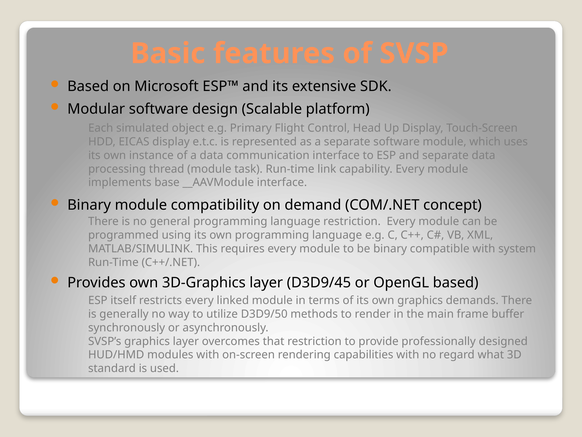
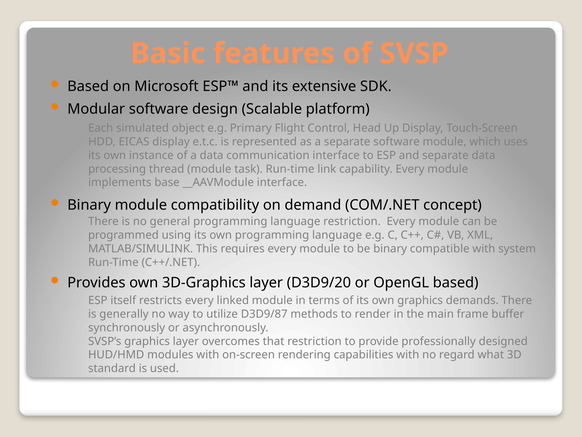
D3D9/45: D3D9/45 -> D3D9/20 (319, 282)
D3D9/50: D3D9/50 -> D3D9/87 (264, 314)
